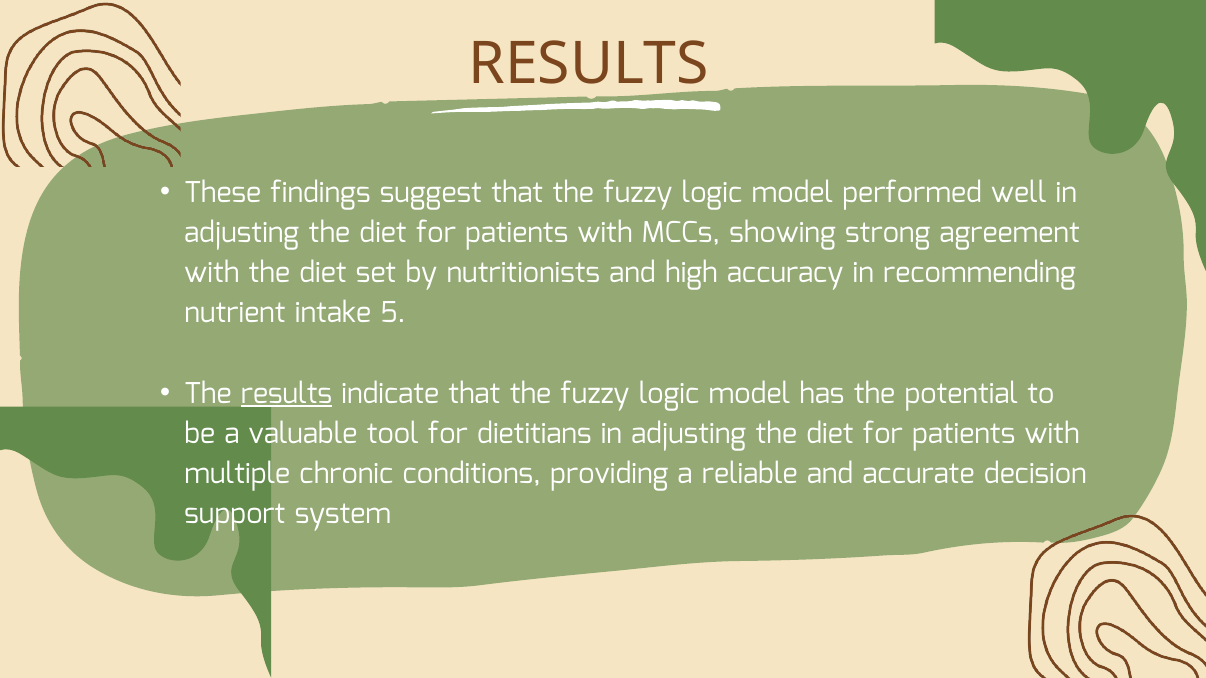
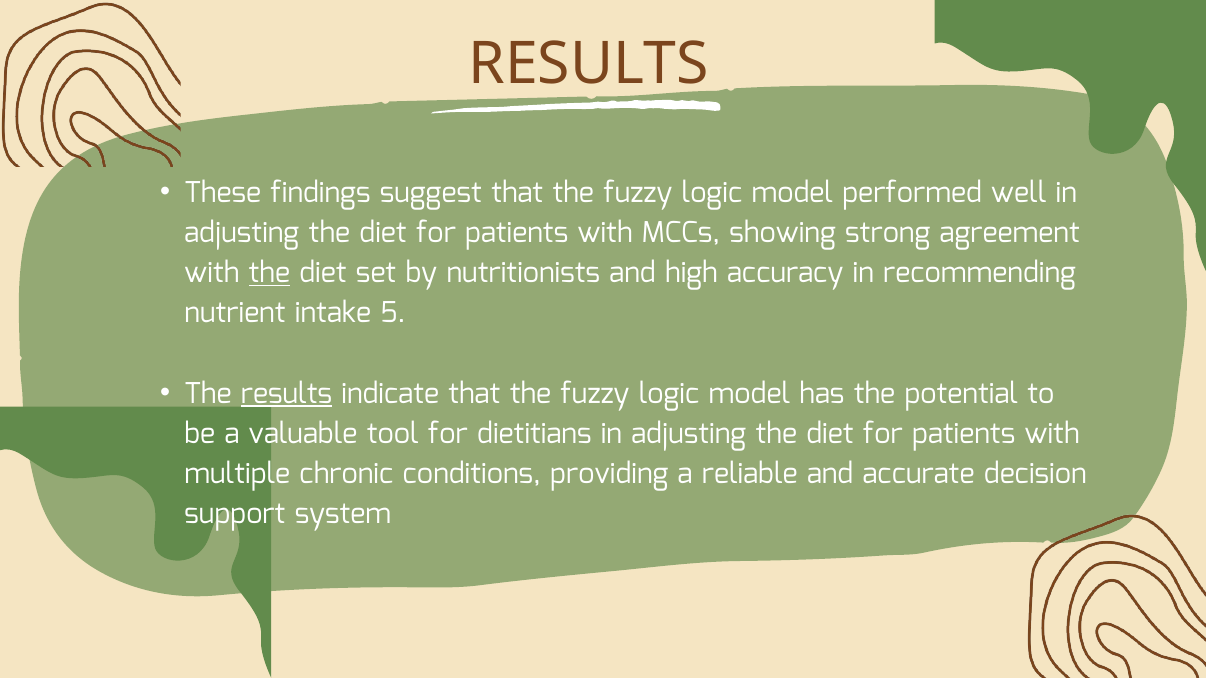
the underline: none -> present (269, 273)
